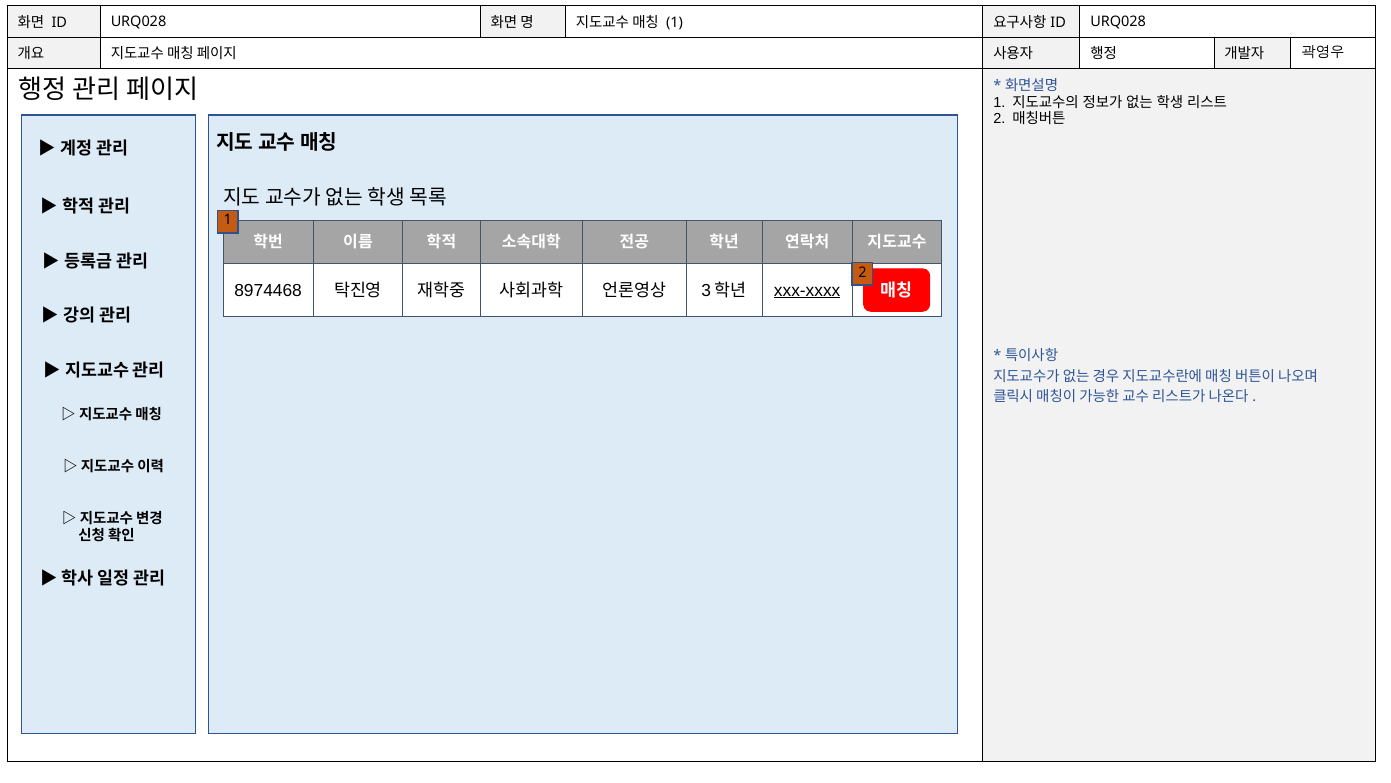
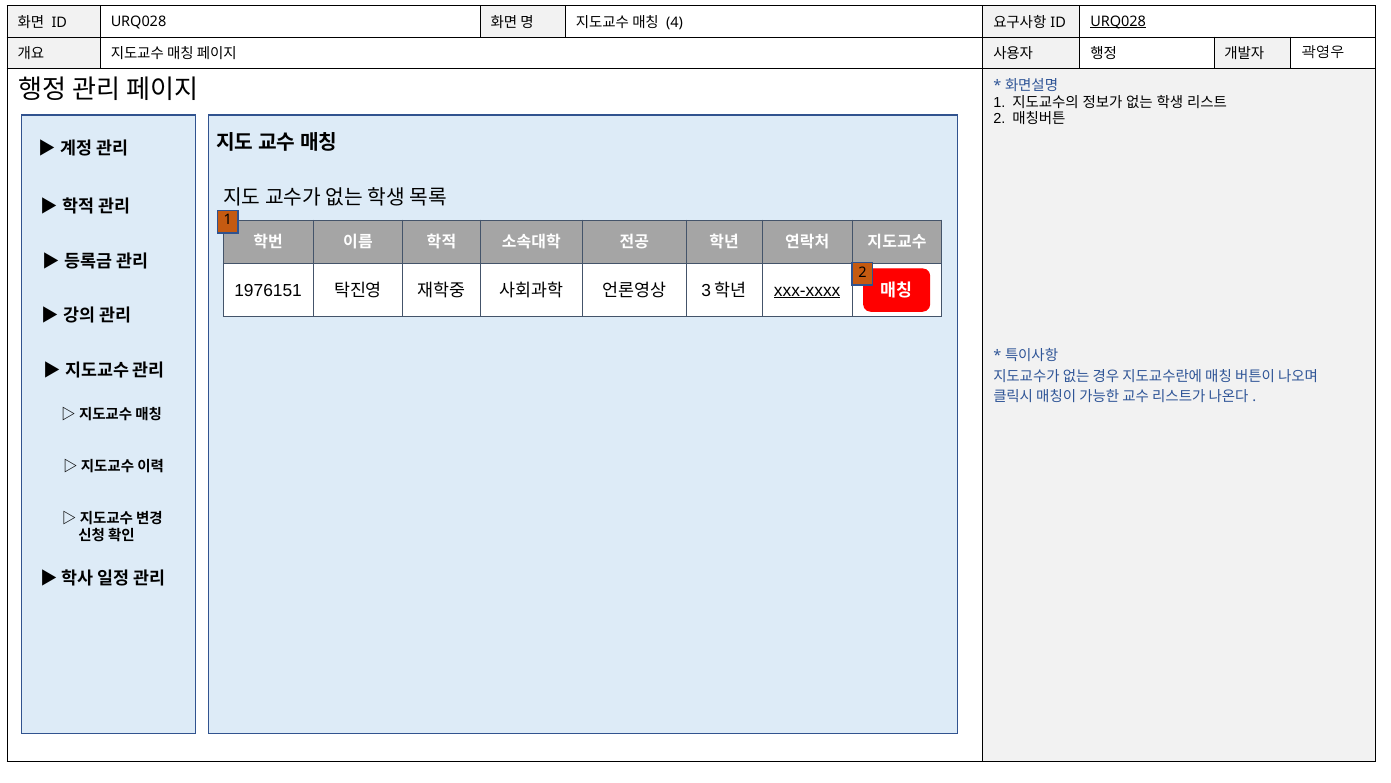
1: 1 -> 4 (675, 23)
URQ028 underline: none -> present (1118, 22)
8974468: 8974468 -> 1976151 (268, 290)
